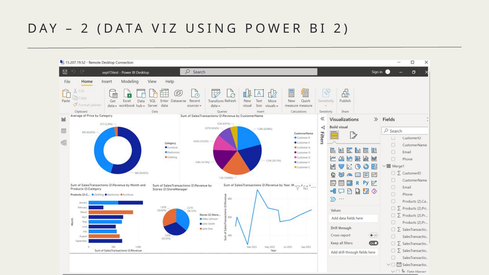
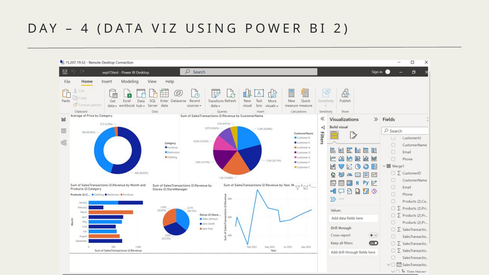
2: 2 -> 4 (85, 29)
